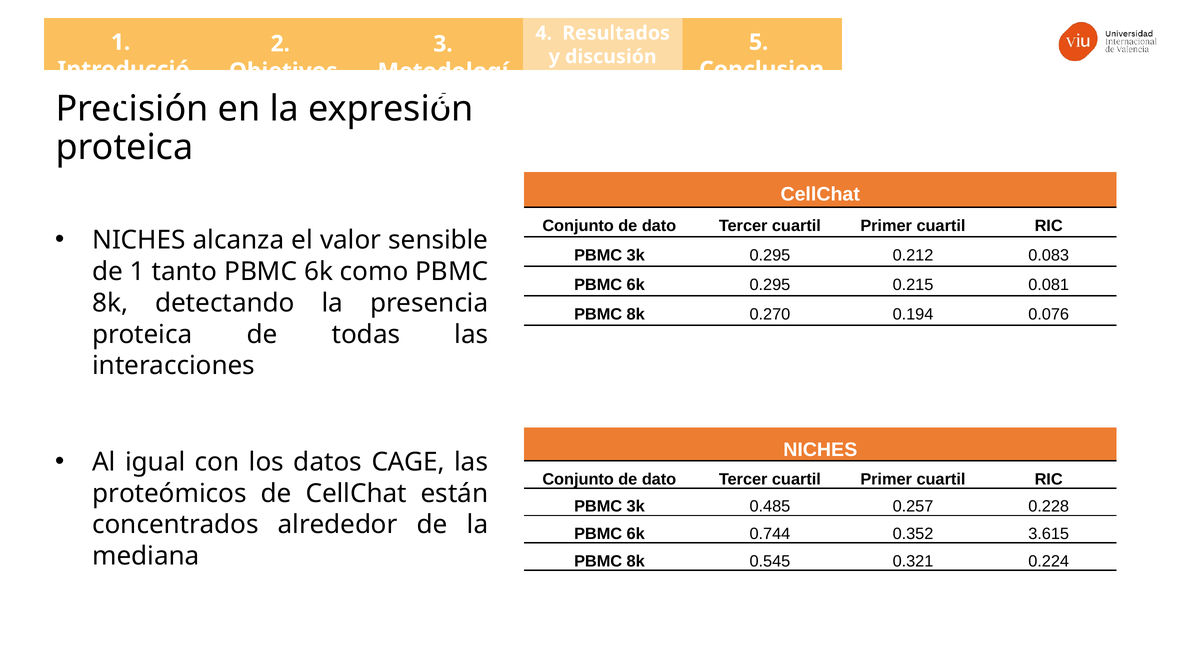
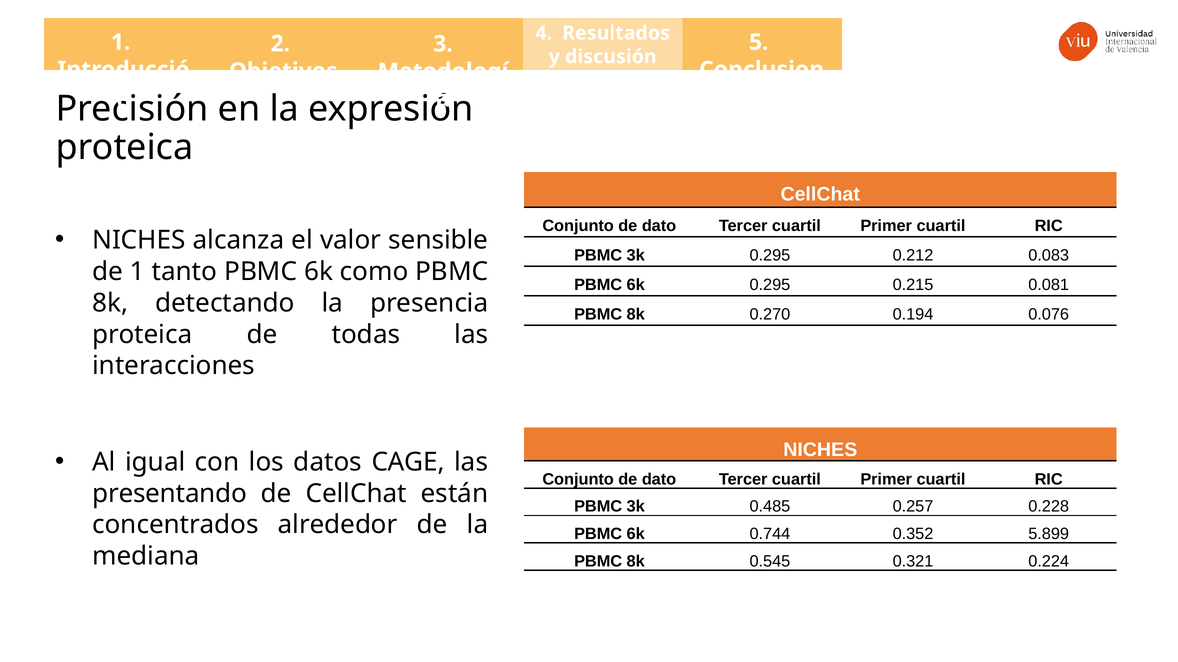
proteómicos: proteómicos -> presentando (170, 494)
3.615: 3.615 -> 5.899 (1049, 534)
